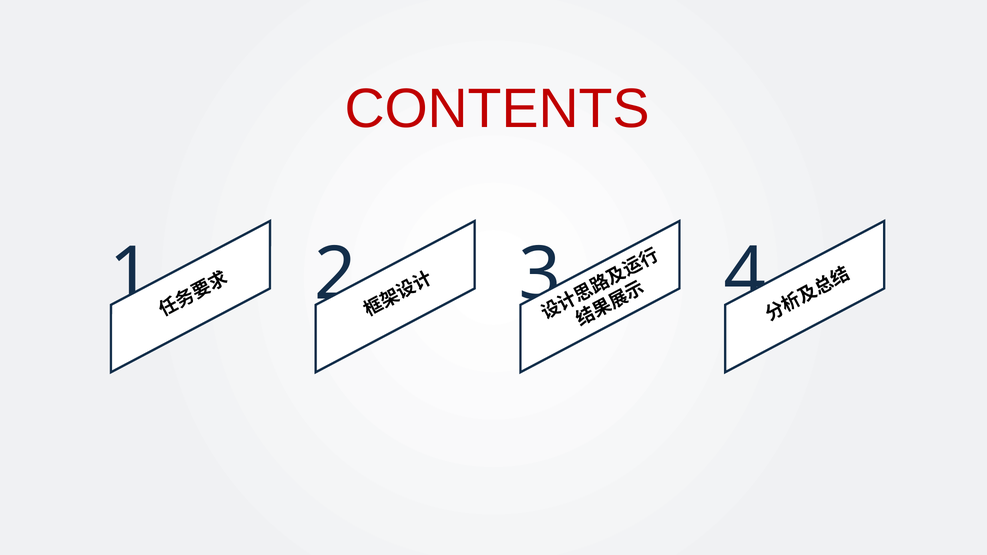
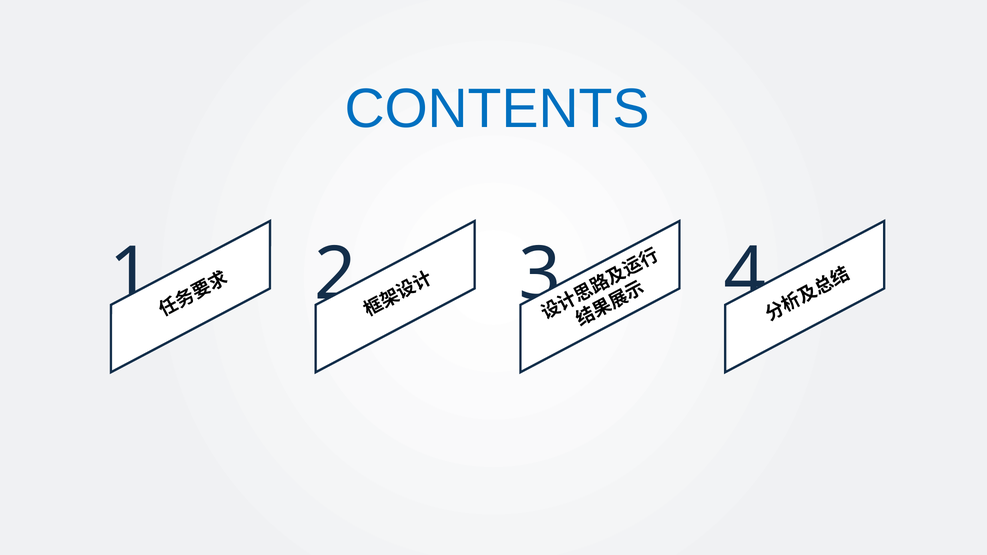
CONTENTS colour: red -> blue (497, 109)
